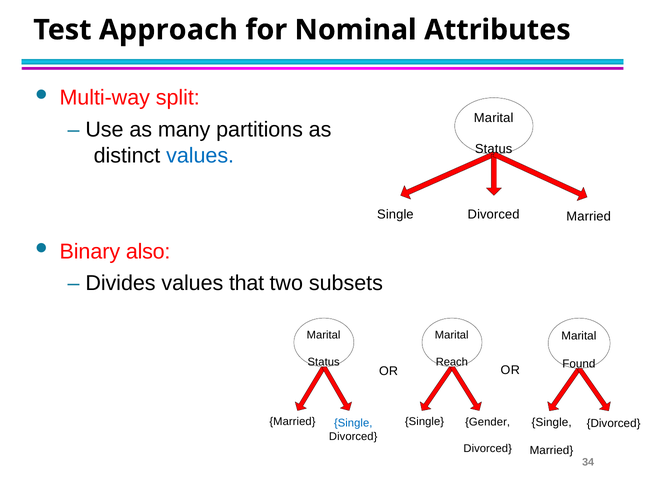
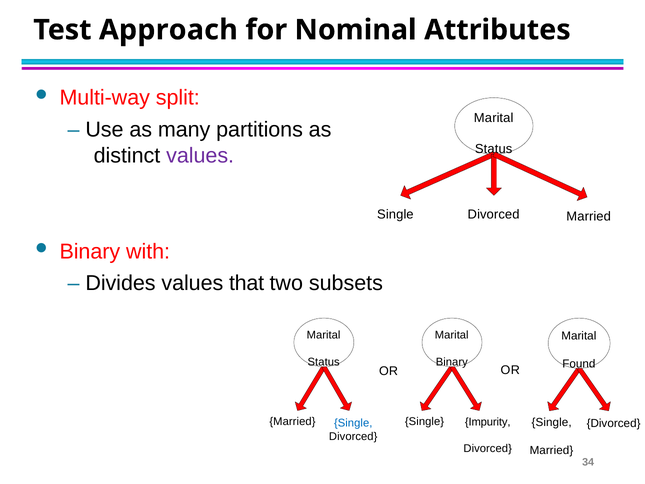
values colour: blue -> purple (200, 155)
also: also -> with (148, 251)
Reach: Reach -> Binary (452, 362)
Gender: Gender -> Impurity (488, 422)
